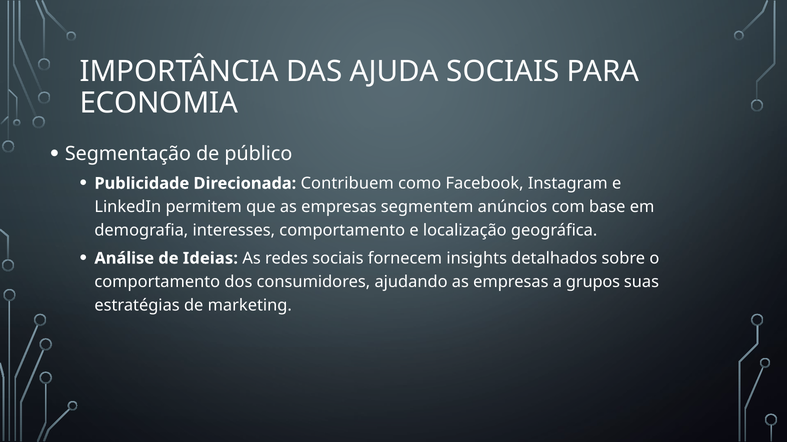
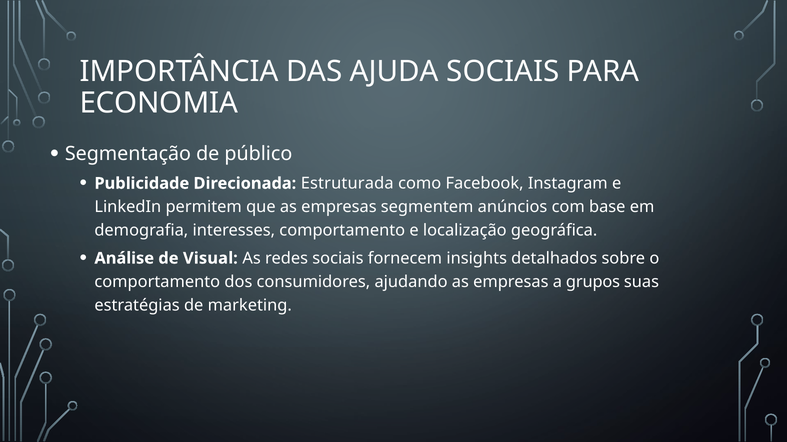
Contribuem: Contribuem -> Estruturada (347, 184)
Ideias: Ideias -> Visual (210, 259)
